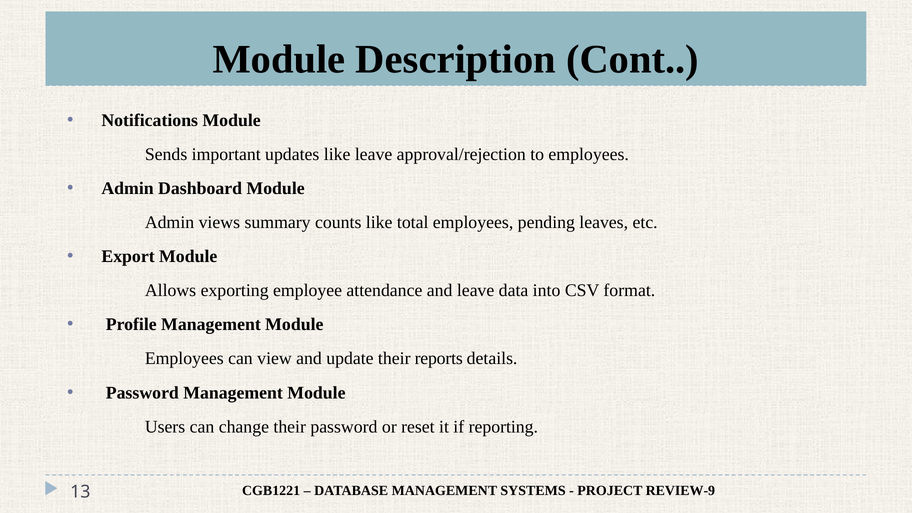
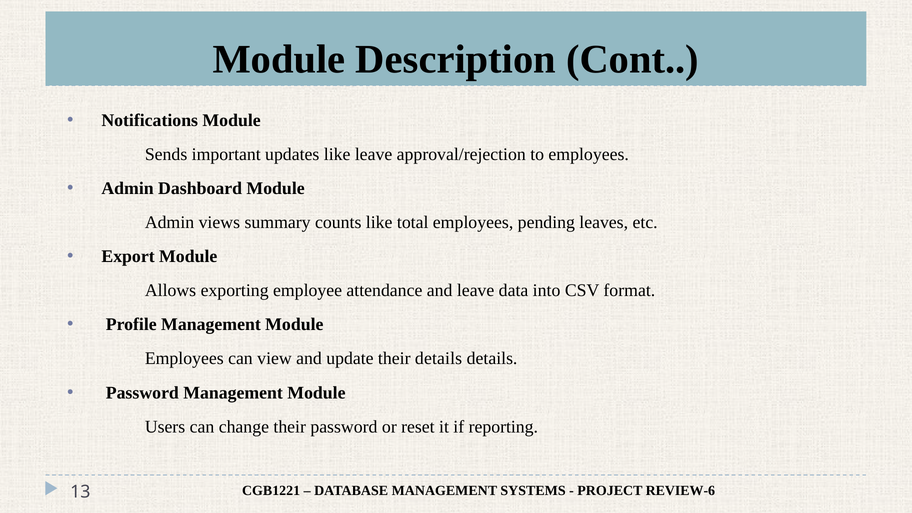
their reports: reports -> details (439, 359)
REVIEW-9: REVIEW-9 -> REVIEW-6 (680, 491)
